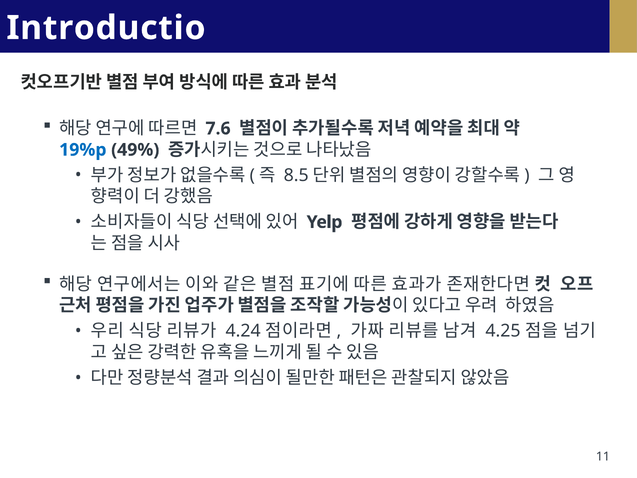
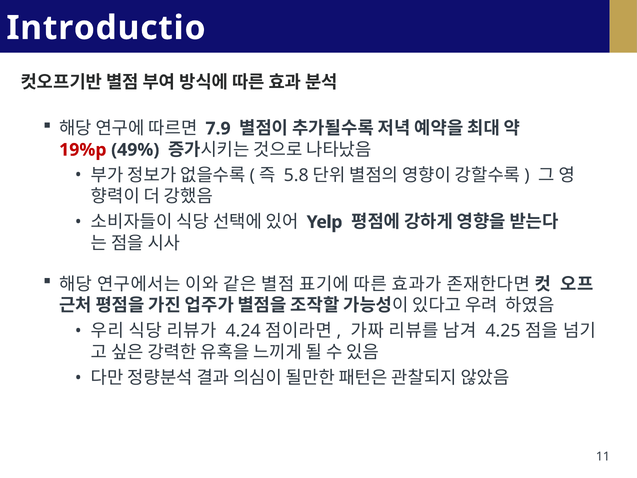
7.6: 7.6 -> 7.9 (218, 128)
19%p colour: blue -> red (83, 150)
8.5: 8.5 -> 5.8 (296, 175)
